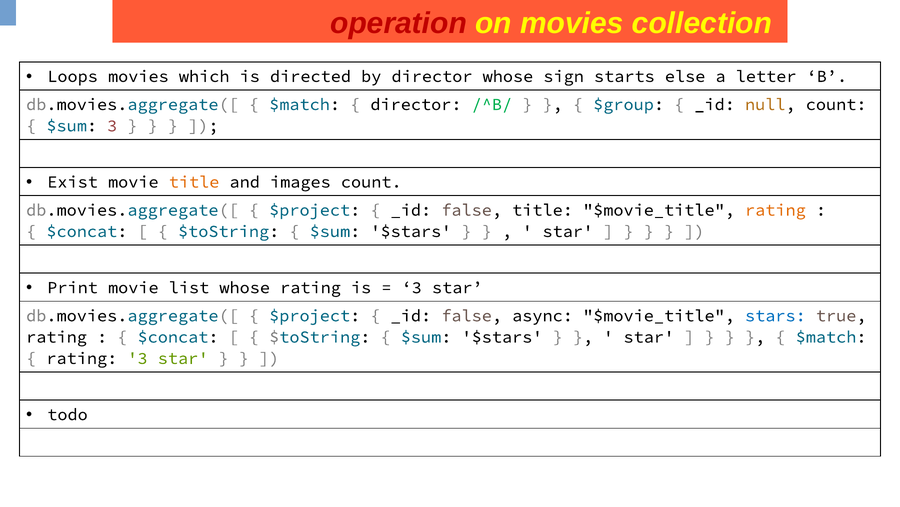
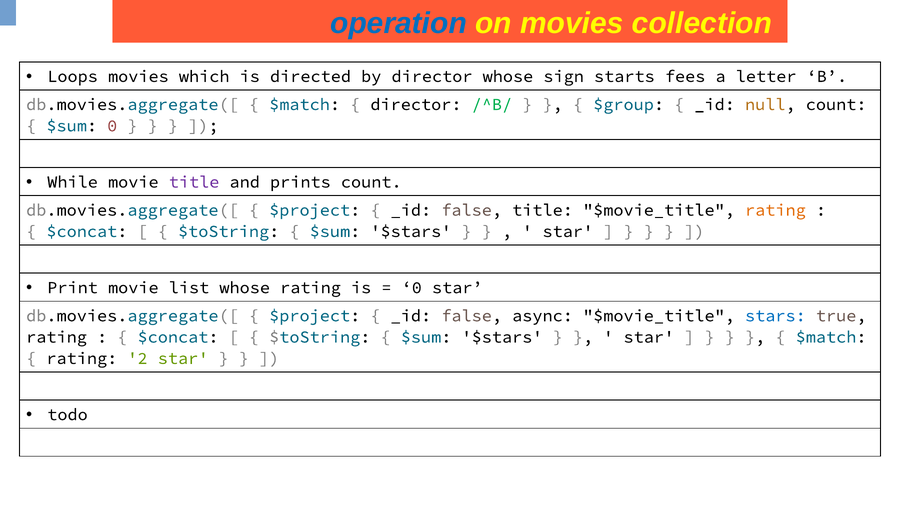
operation colour: red -> blue (399, 23)
else: else -> fees (685, 76)
$sum 3: 3 -> 0 (112, 126)
Exist: Exist -> While (73, 182)
title colour: orange -> purple (194, 182)
images: images -> prints (300, 182)
3: 3 -> 0 (412, 287)
rating 3: 3 -> 2 (138, 358)
